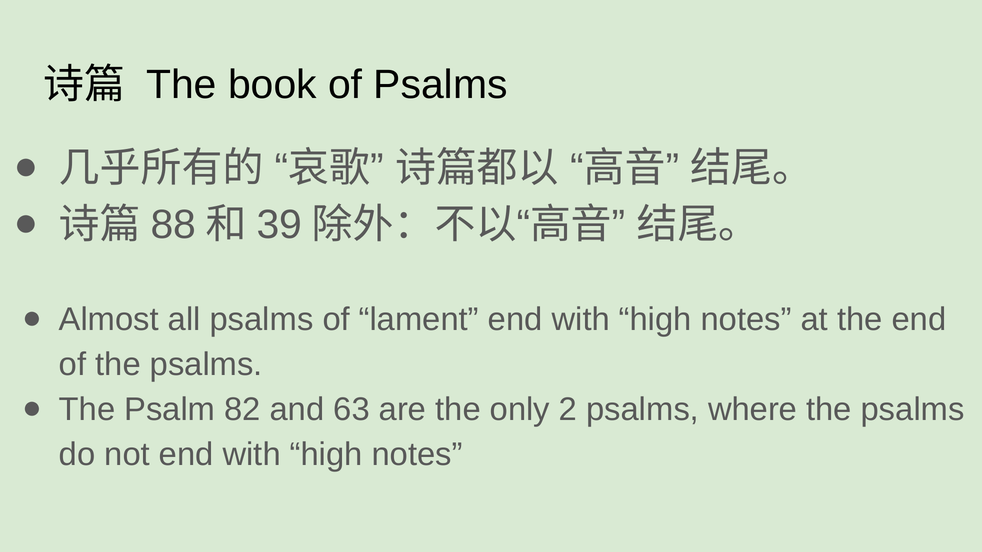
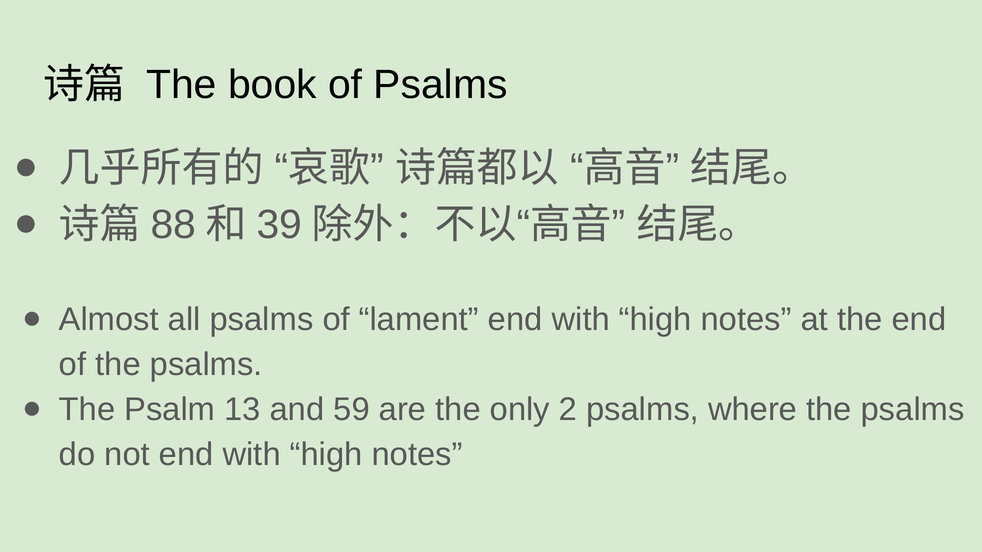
82: 82 -> 13 (242, 410)
63: 63 -> 59 (352, 410)
